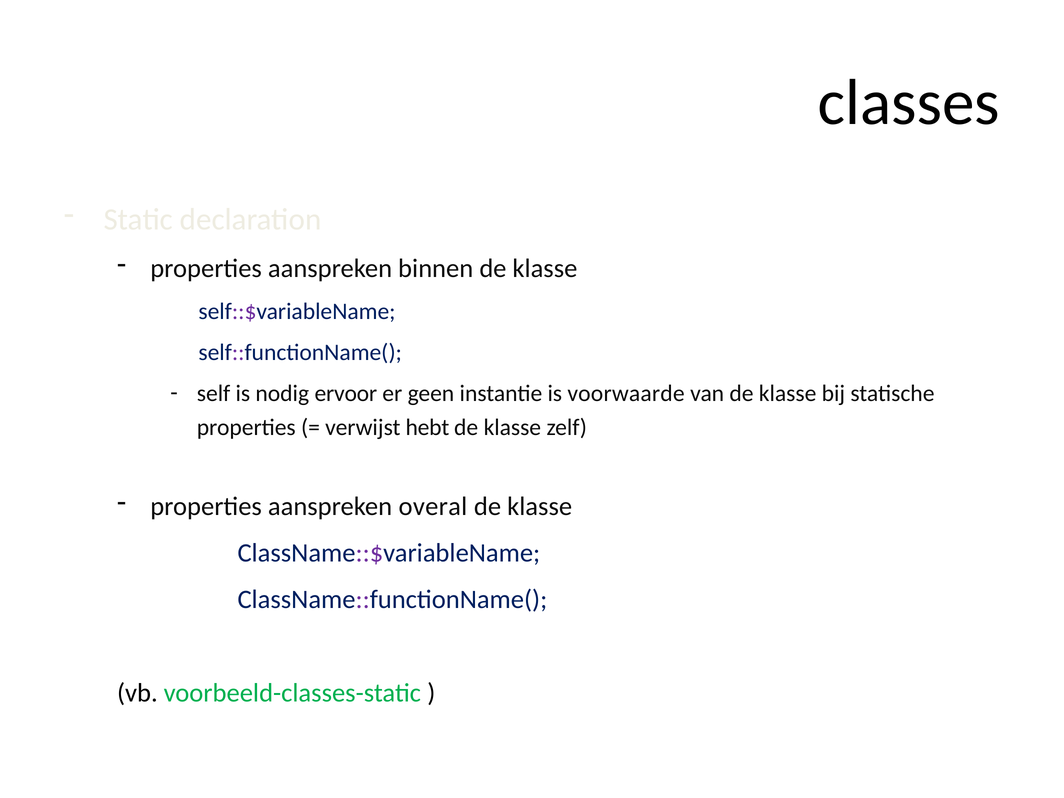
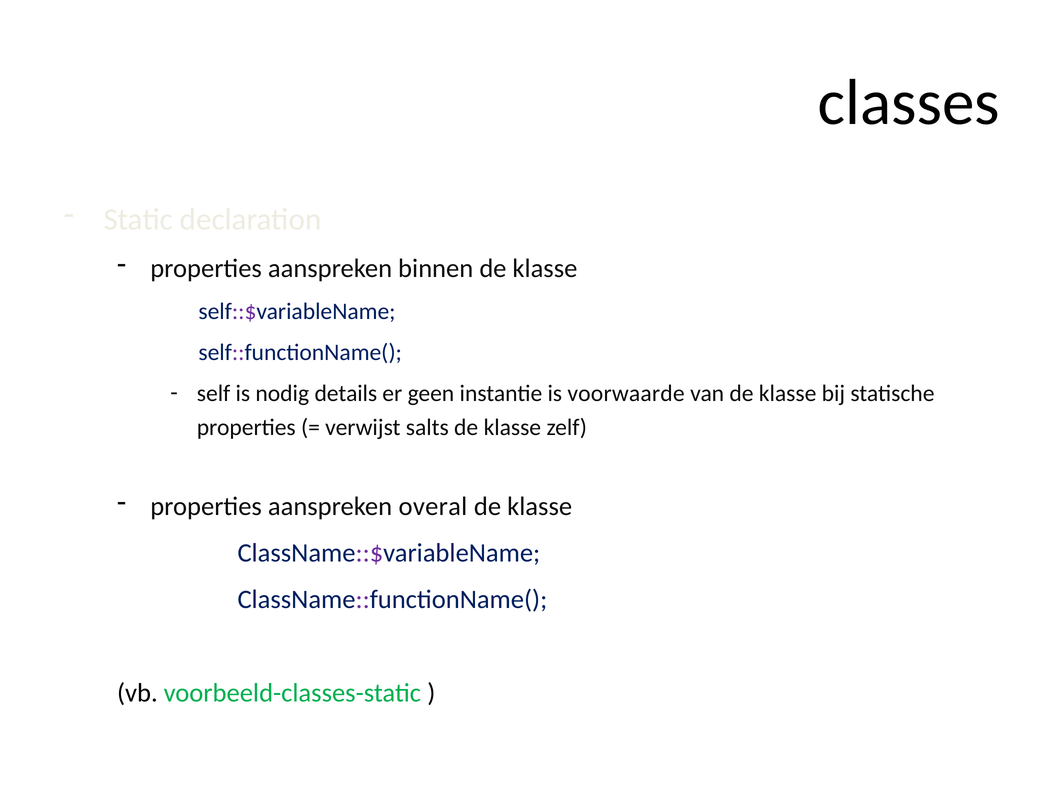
ervoor: ervoor -> details (346, 394)
hebt: hebt -> salts (427, 428)
